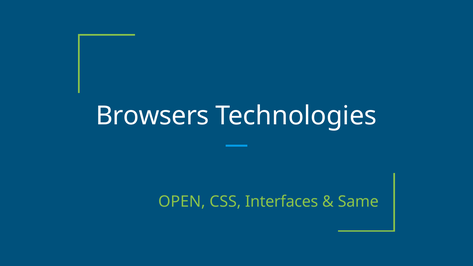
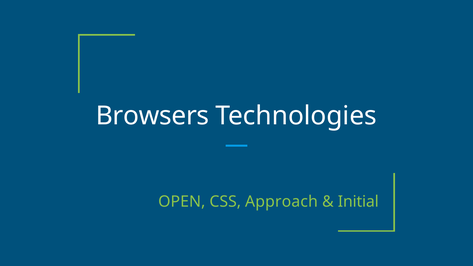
Interfaces: Interfaces -> Approach (281, 202)
Same: Same -> Initial (358, 202)
